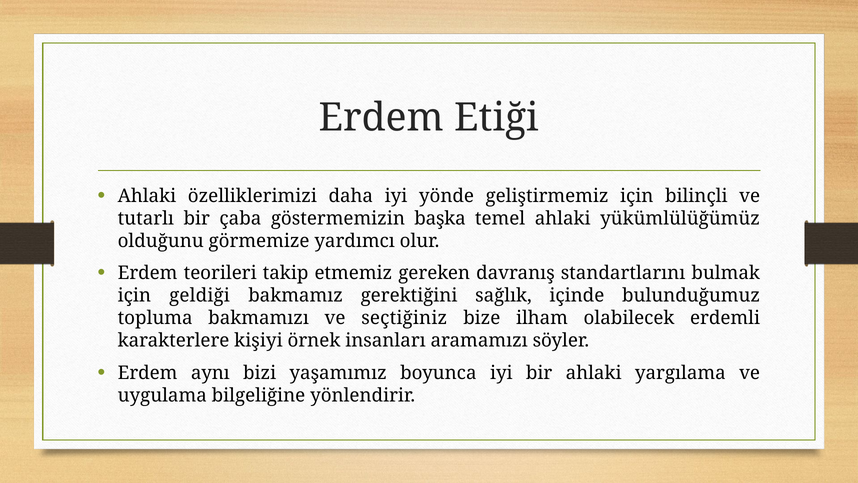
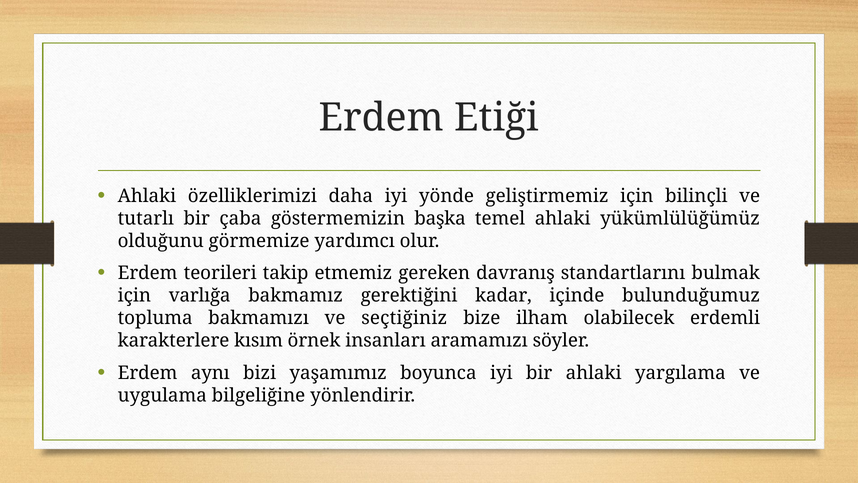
geldiği: geldiği -> varlığa (200, 295)
sağlık: sağlık -> kadar (504, 295)
kişiyi: kişiyi -> kısım (259, 341)
